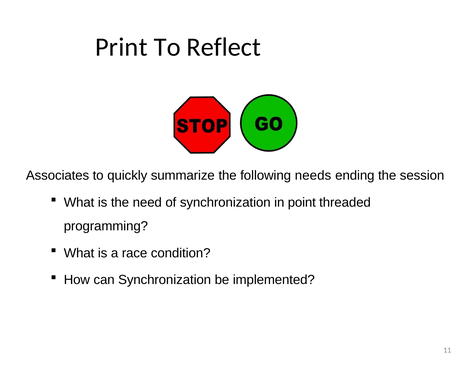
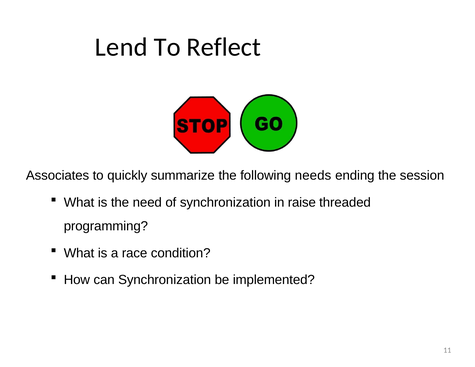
Print: Print -> Lend (121, 47)
point: point -> raise (302, 202)
